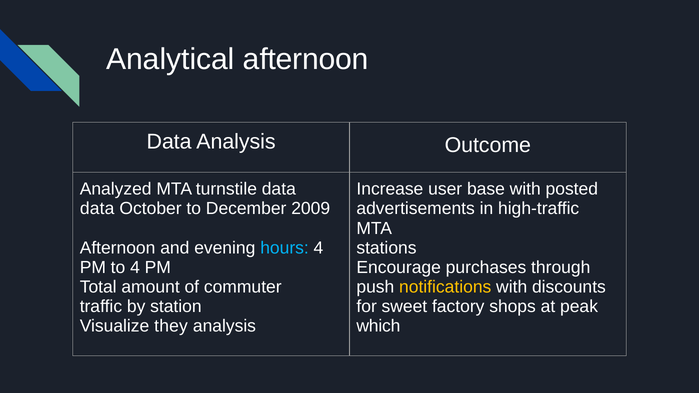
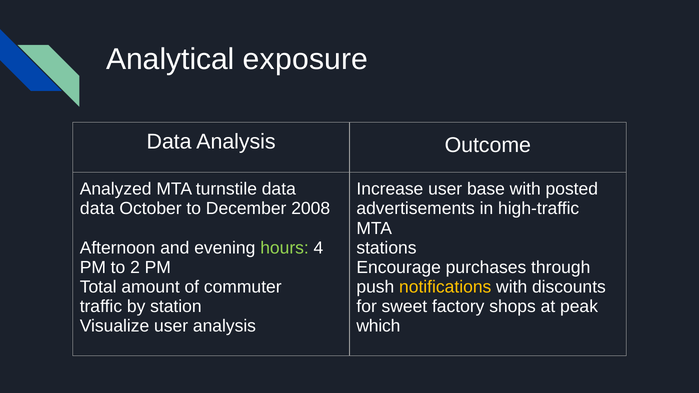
Analytical afternoon: afternoon -> exposure (306, 59)
2009: 2009 -> 2008 (311, 209)
hours colour: light blue -> light green (285, 248)
to 4: 4 -> 2 (135, 268)
Visualize they: they -> user (171, 326)
